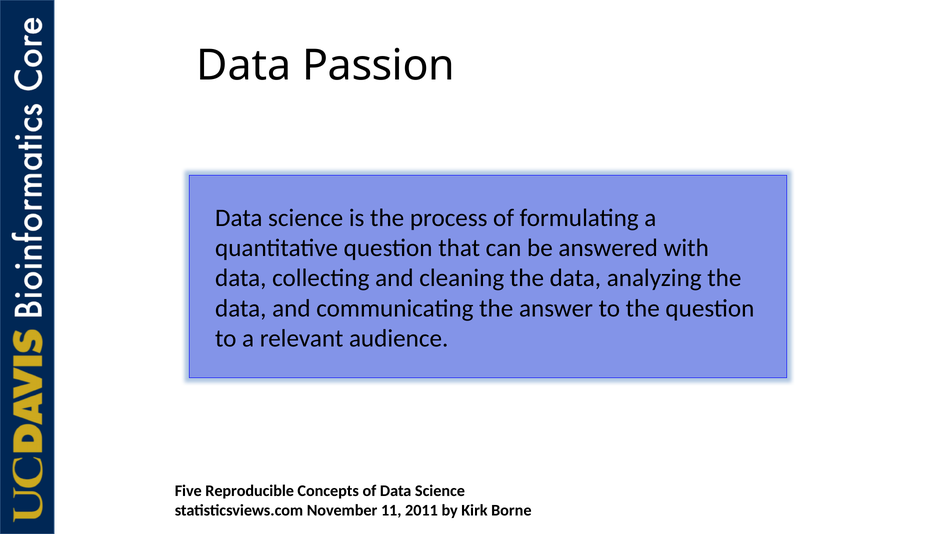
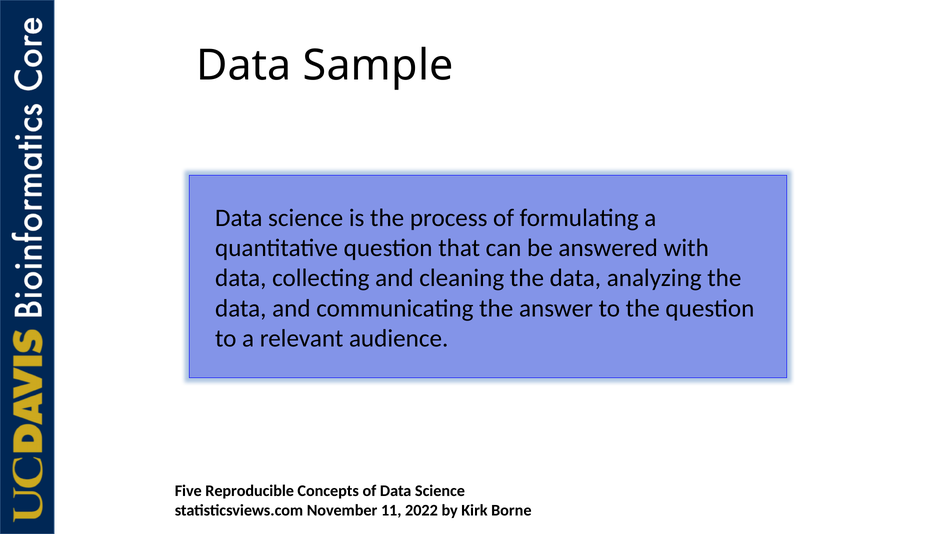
Passion: Passion -> Sample (378, 66)
2011: 2011 -> 2022 (421, 510)
